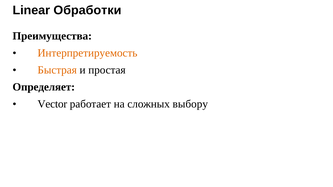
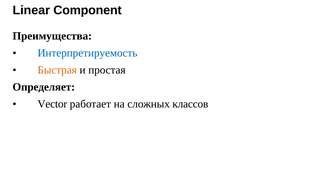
Обработки: Обработки -> Component (88, 10)
Интерпретируемость colour: orange -> blue (87, 53)
выбору: выбору -> классов (190, 104)
